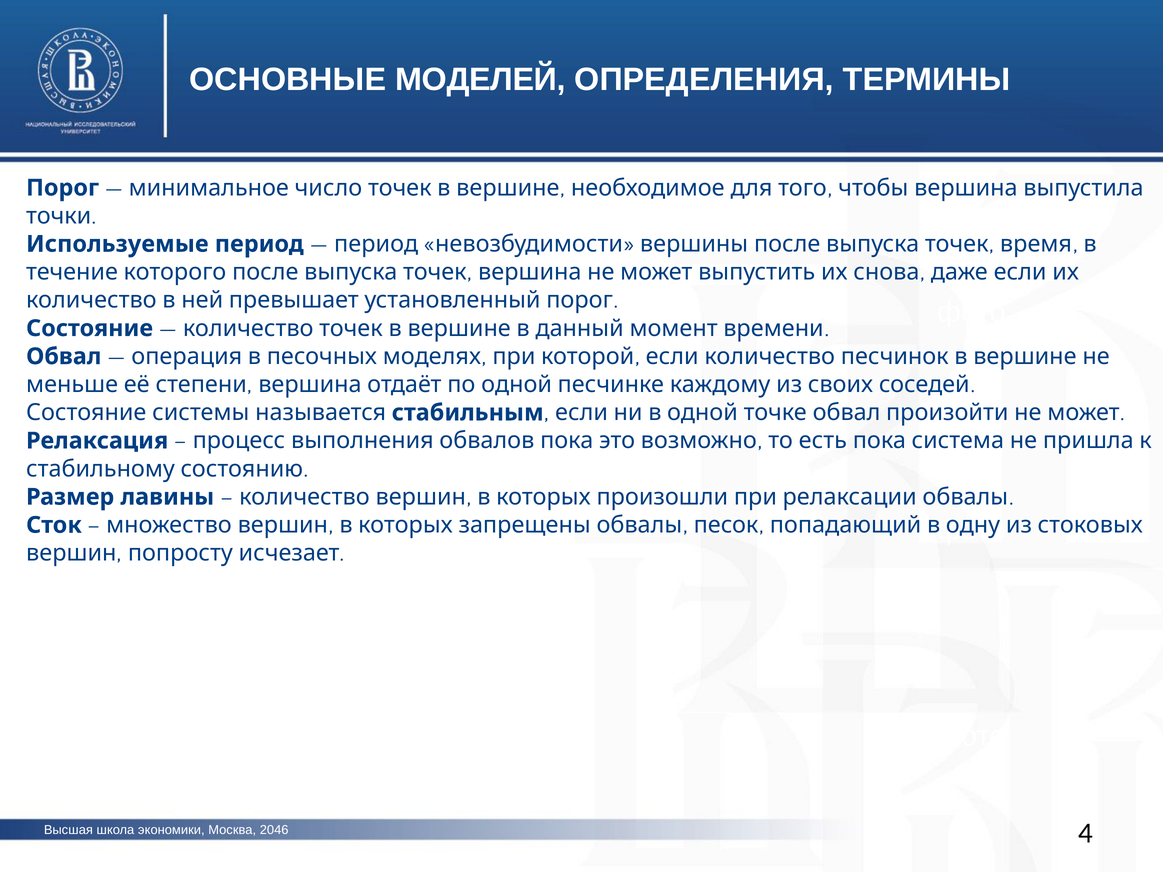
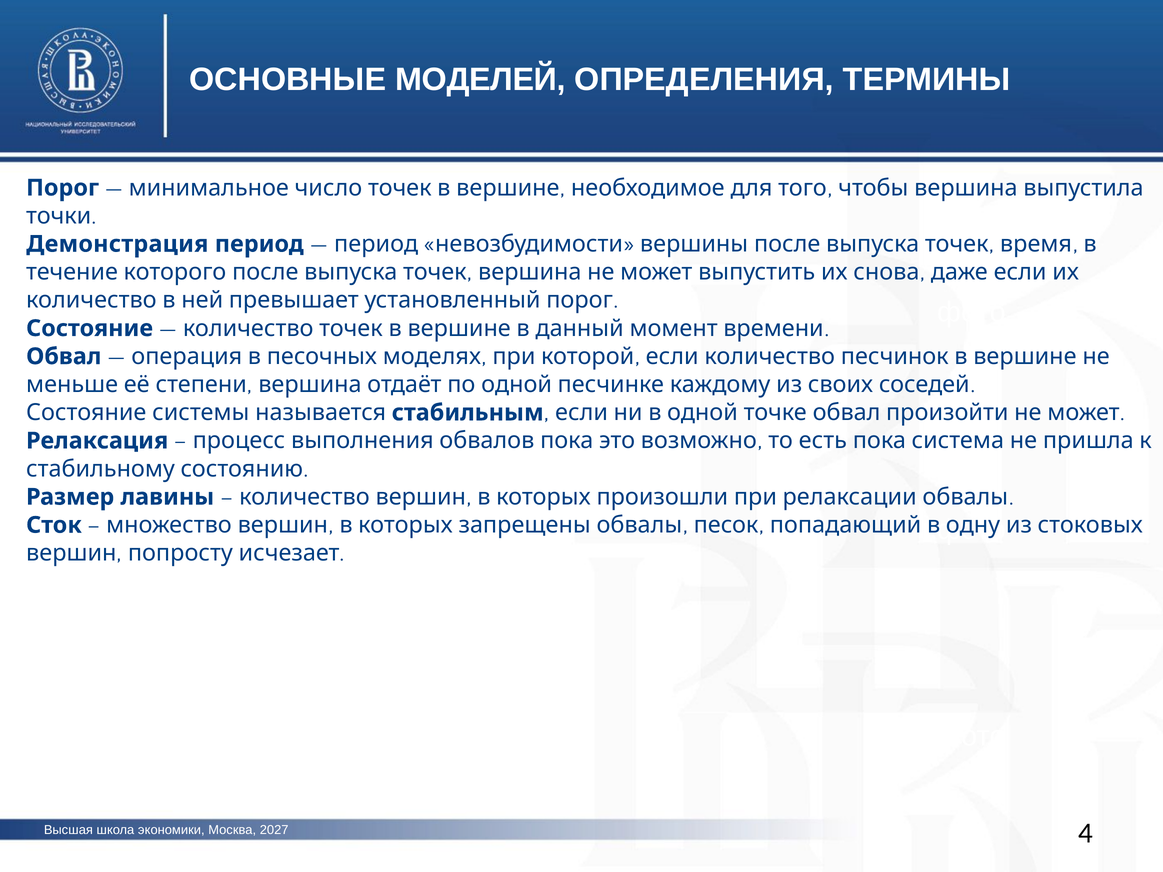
Используемые: Используемые -> Демонстрация (117, 244)
2046: 2046 -> 2027 (274, 830)
